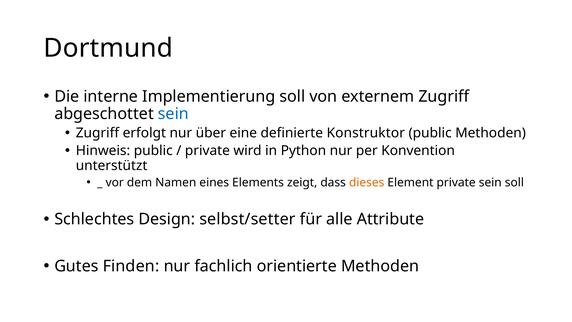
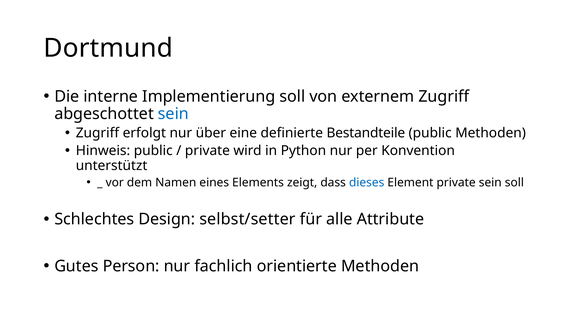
Konstruktor: Konstruktor -> Bestandteile (366, 133)
dieses colour: orange -> blue (367, 182)
Finden: Finden -> Person (131, 266)
